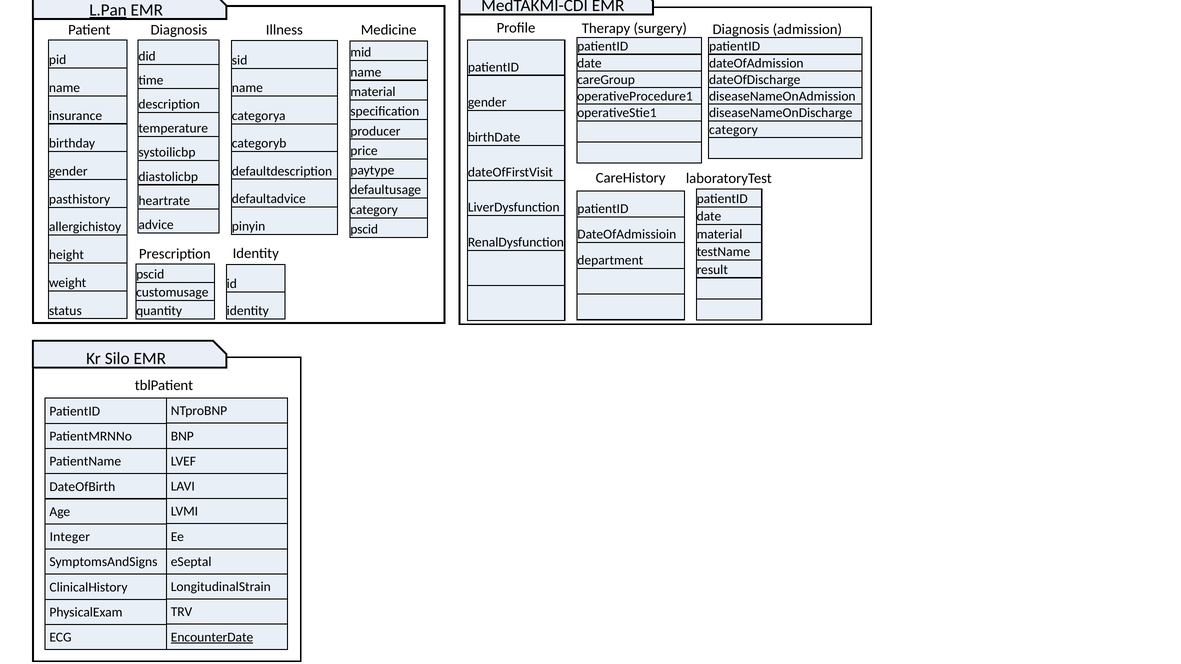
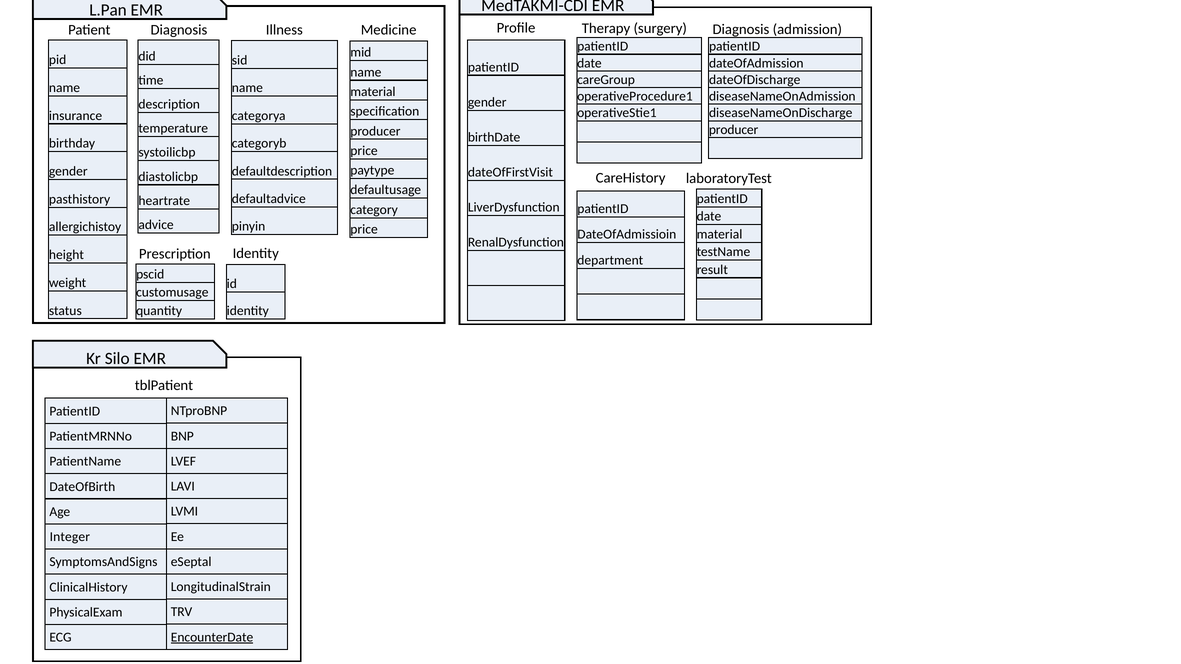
L.Pan underline: present -> none (108, 10)
category: category -> producer (734, 130)
pscid: pscid -> price (364, 229)
